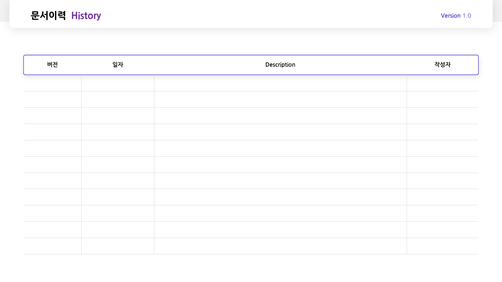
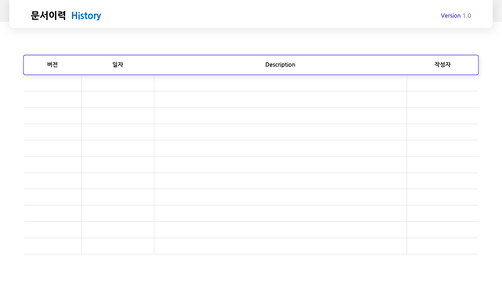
History colour: purple -> blue (86, 16)
